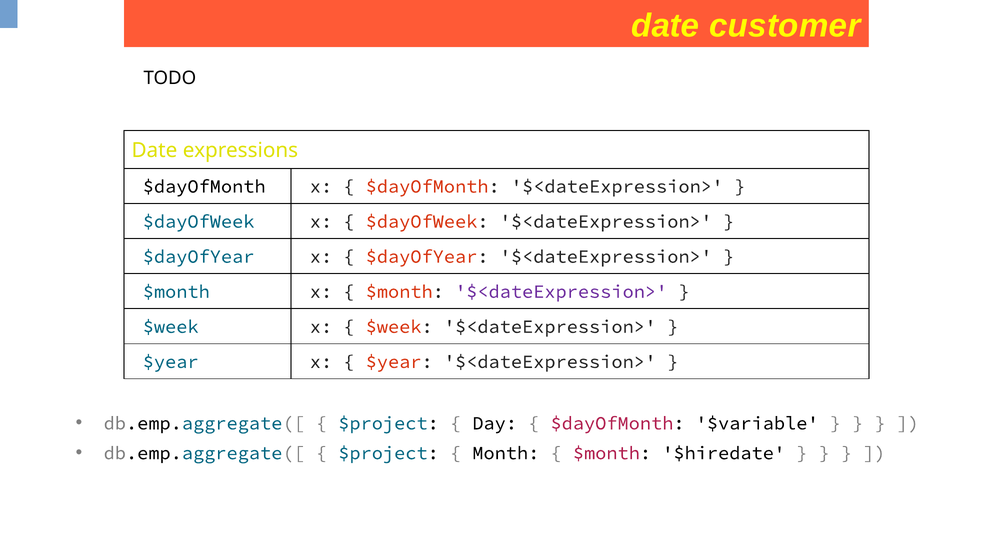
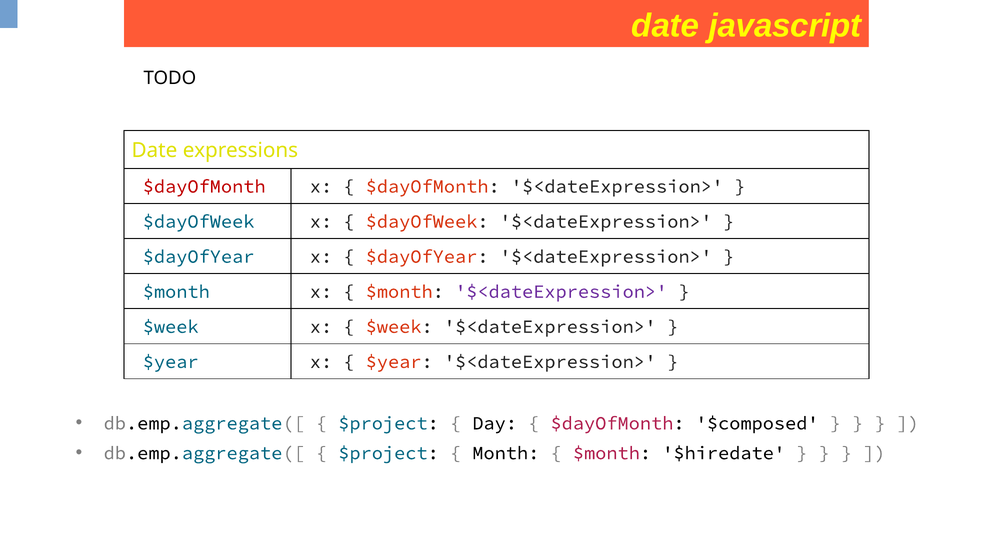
customer: customer -> javascript (785, 26)
$dayOfMonth colour: black -> red (204, 186)
$variable: $variable -> $composed (757, 423)
